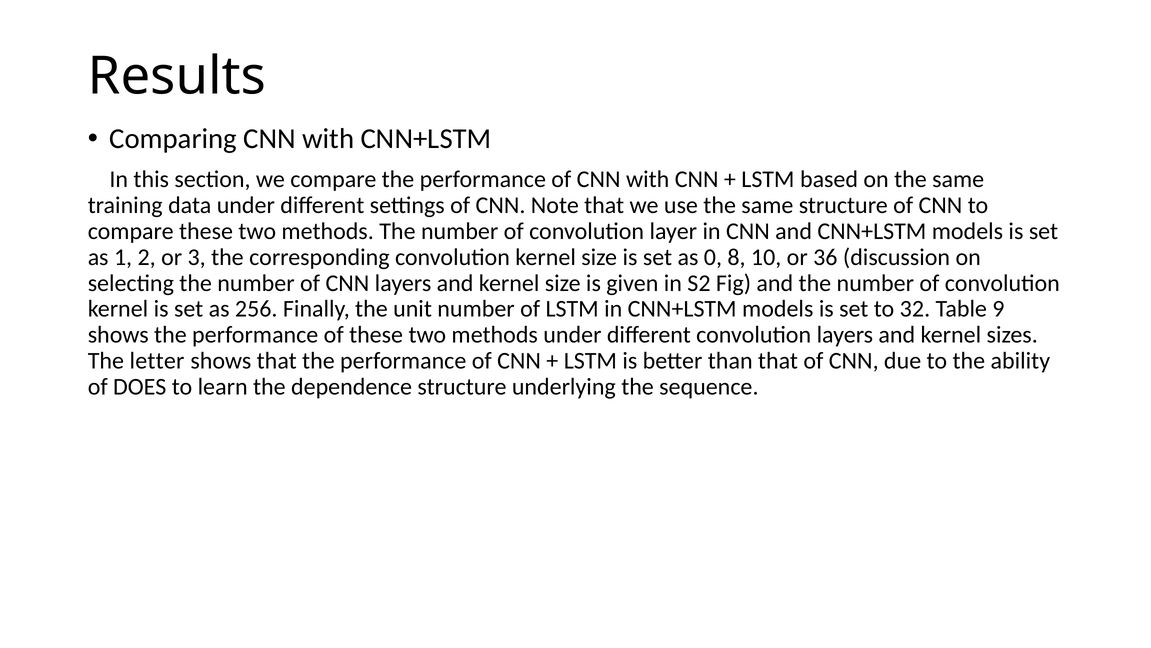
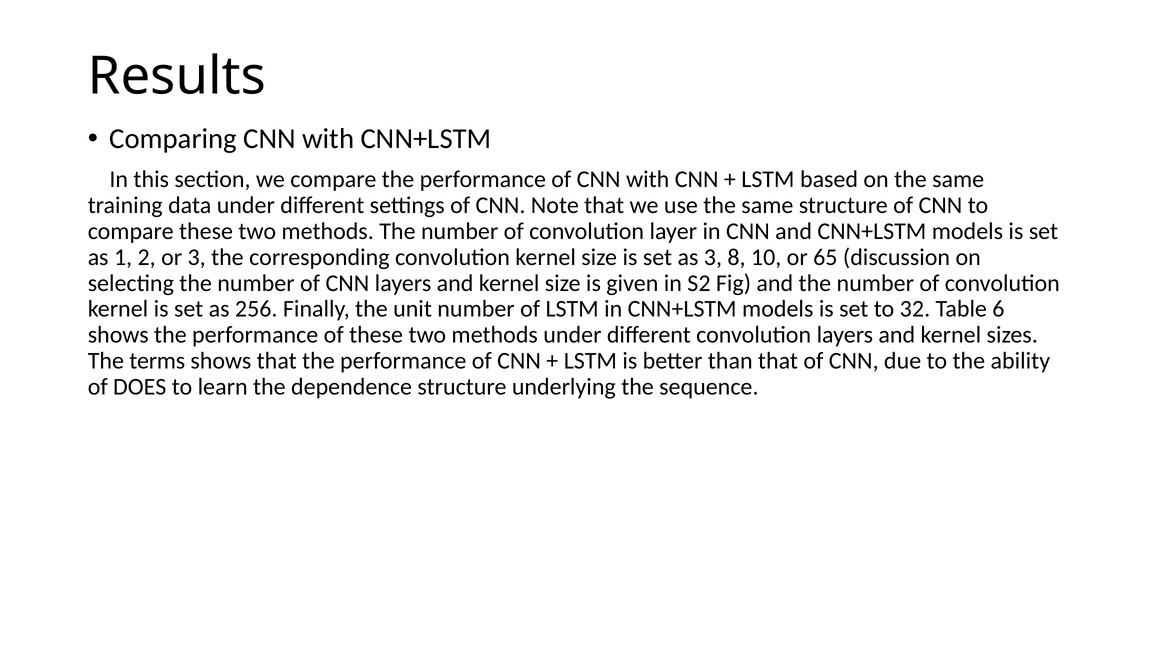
as 0: 0 -> 3 (713, 257)
36: 36 -> 65 (825, 257)
9: 9 -> 6 (998, 309)
letter: letter -> terms (157, 361)
